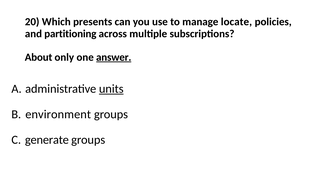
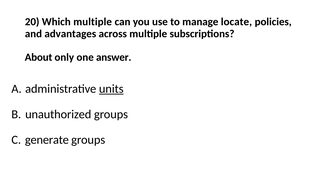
Which presents: presents -> multiple (93, 22)
partitioning: partitioning -> advantages (70, 34)
answer underline: present -> none (114, 57)
environment: environment -> unauthorized (58, 114)
